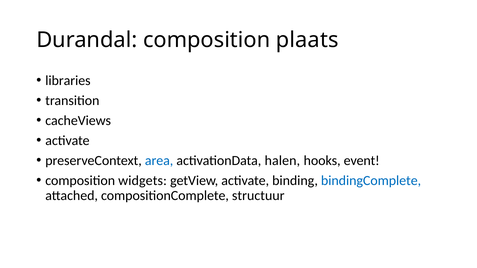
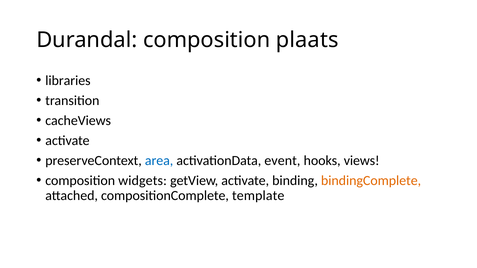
halen: halen -> event (282, 161)
event: event -> views (362, 161)
bindingComplete colour: blue -> orange (371, 181)
structuur: structuur -> template (258, 196)
